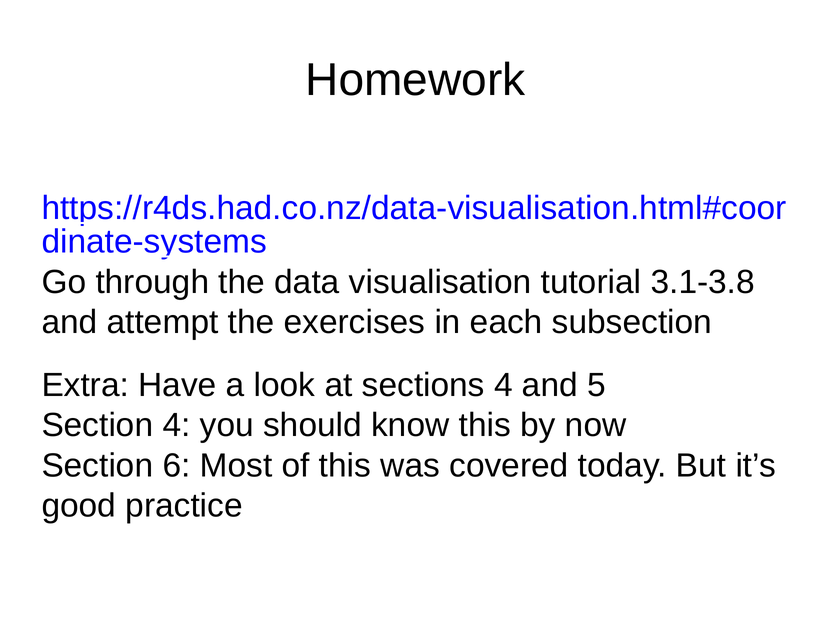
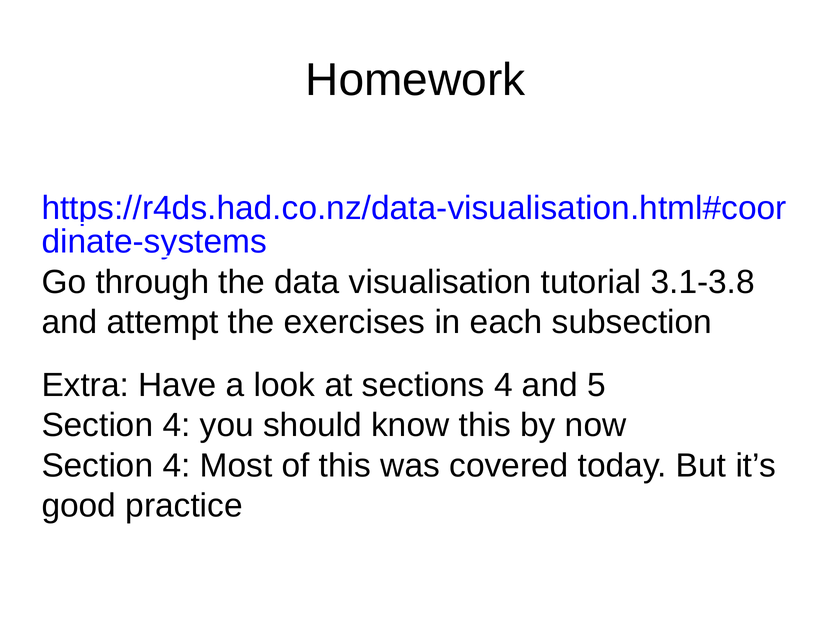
6: 6 -> 4 (177, 466)
